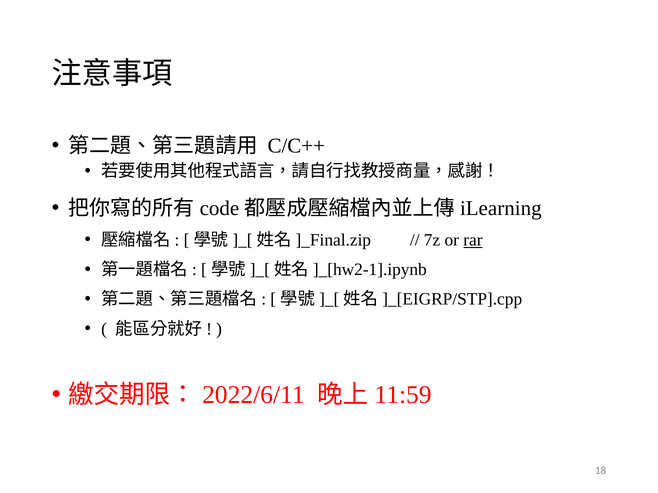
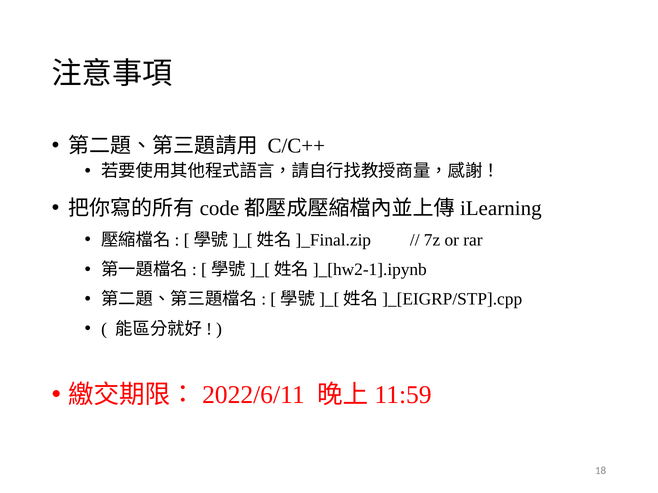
rar underline: present -> none (473, 240)
